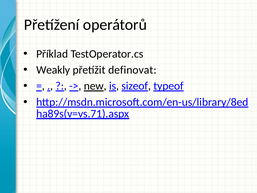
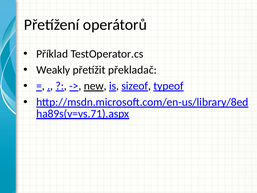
definovat: definovat -> překladač (132, 70)
